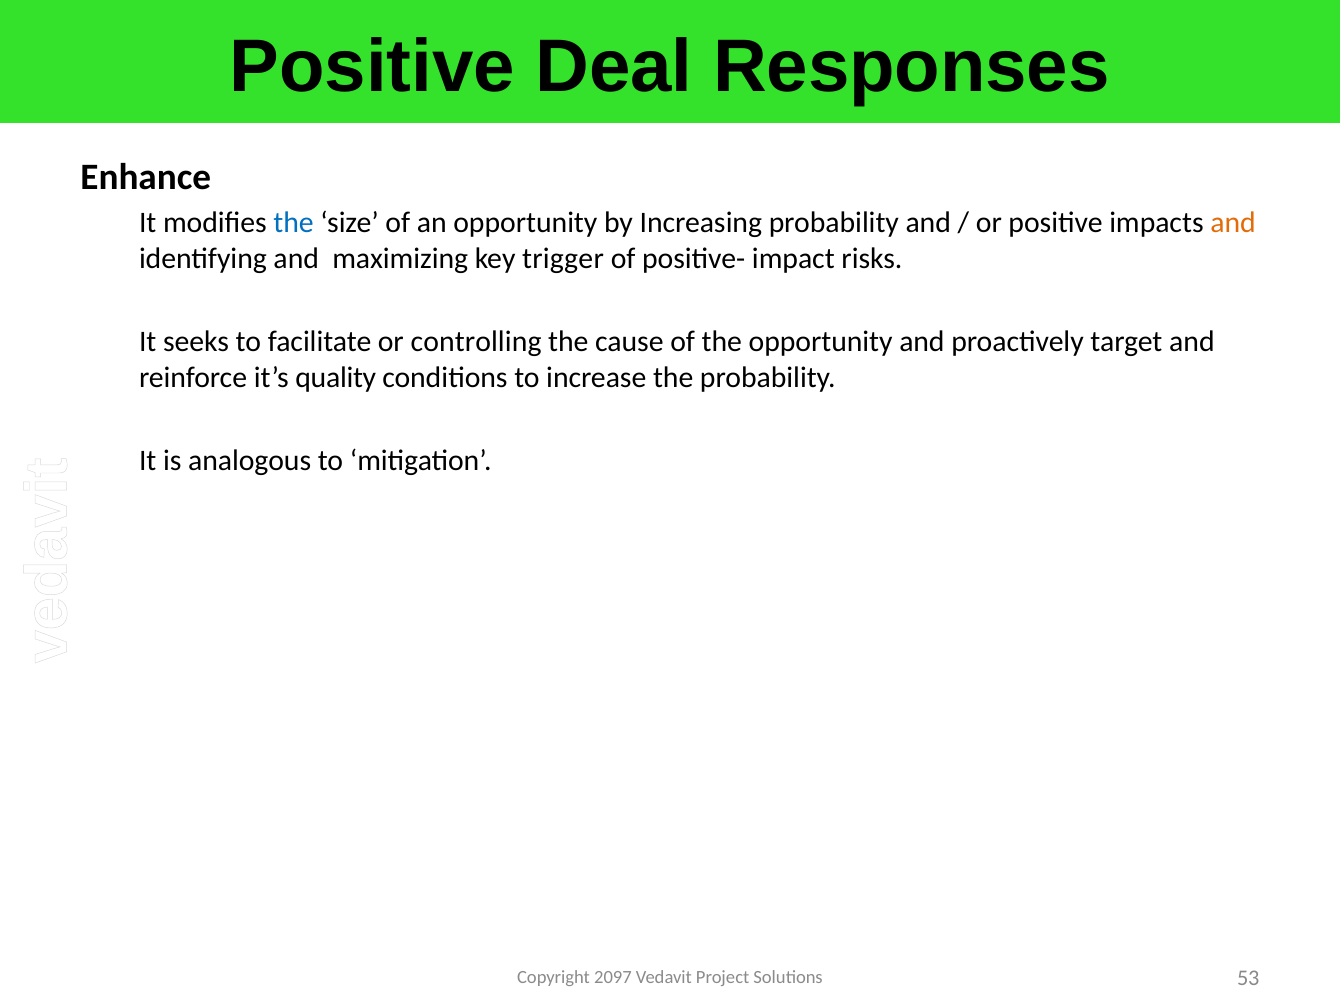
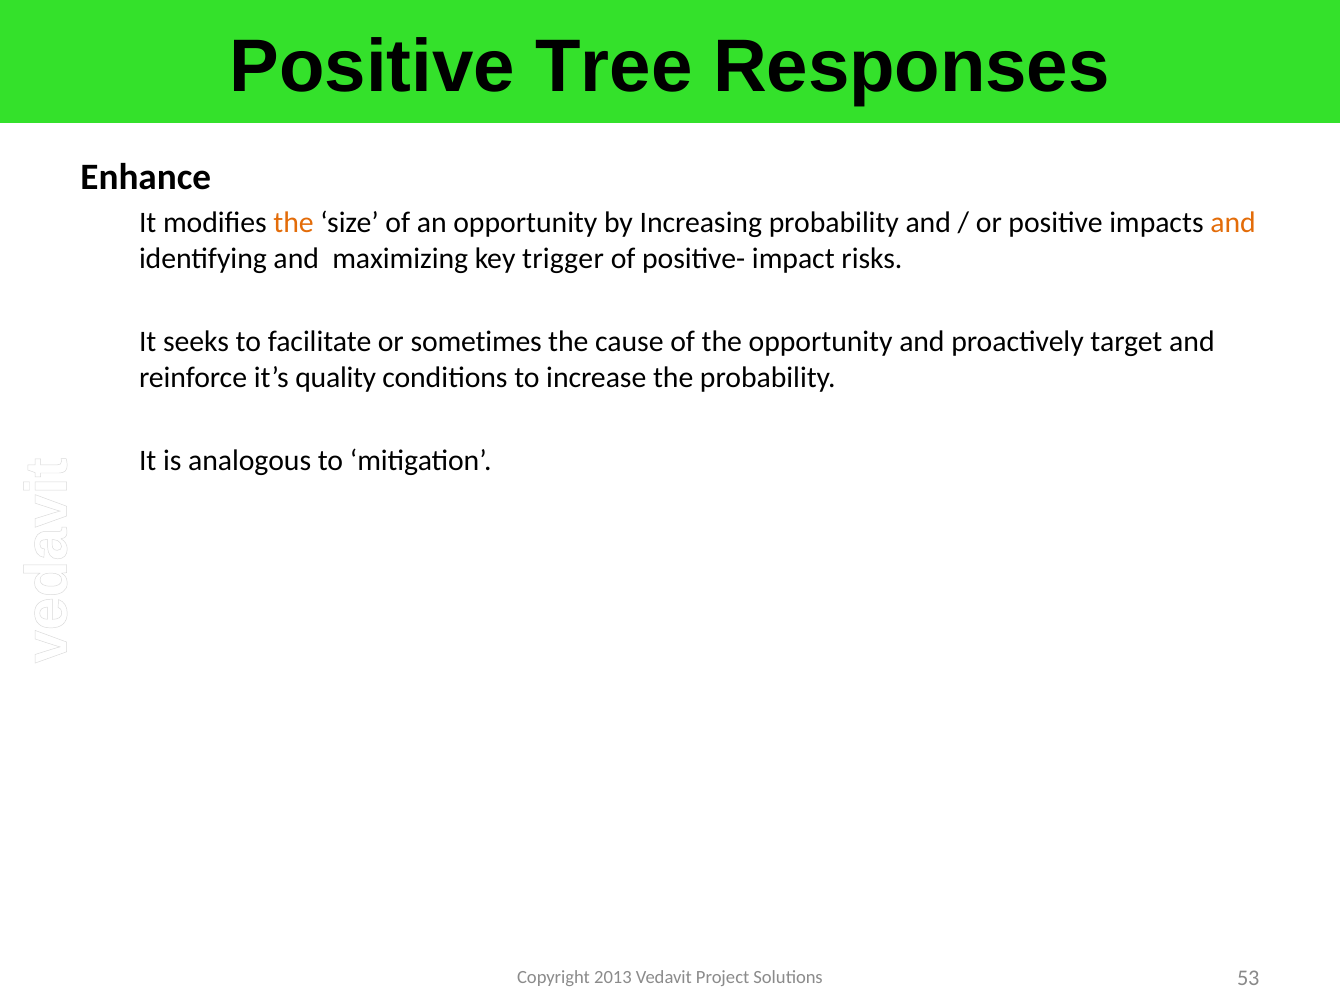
Deal: Deal -> Tree (614, 67)
the colour: blue -> orange (294, 222)
controlling: controlling -> sometimes (476, 342)
2097: 2097 -> 2013 (613, 978)
